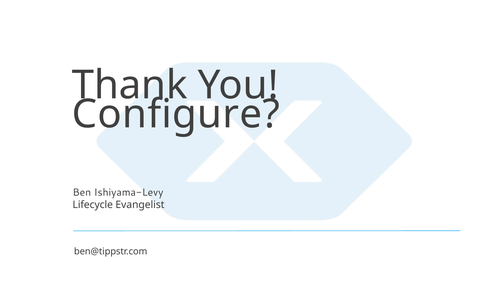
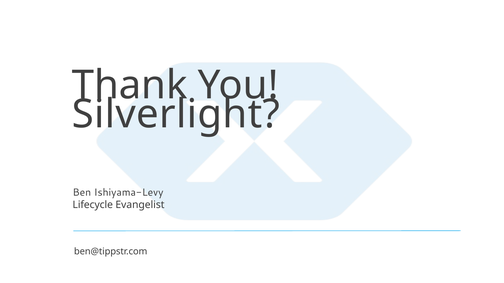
Configure: Configure -> Silverlight (176, 114)
